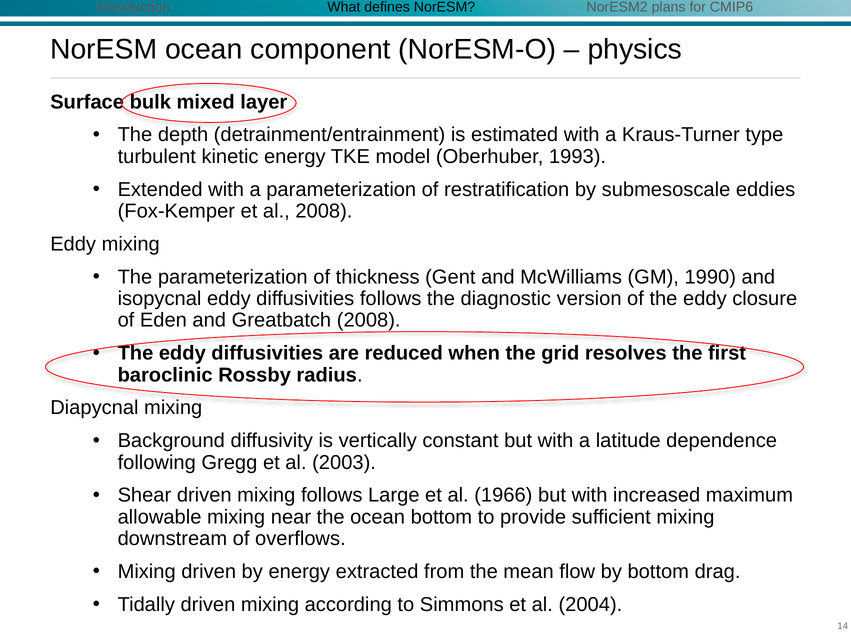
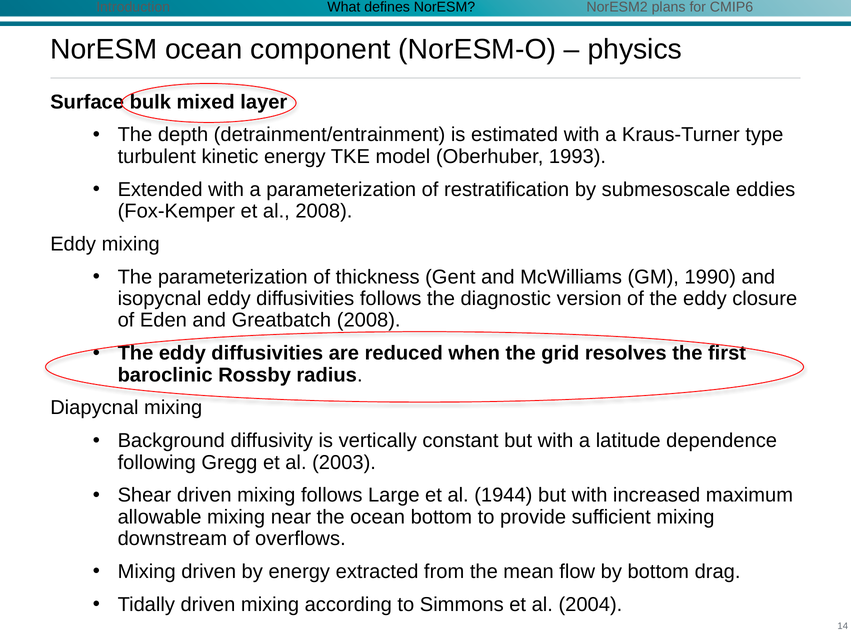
1966: 1966 -> 1944 (503, 495)
